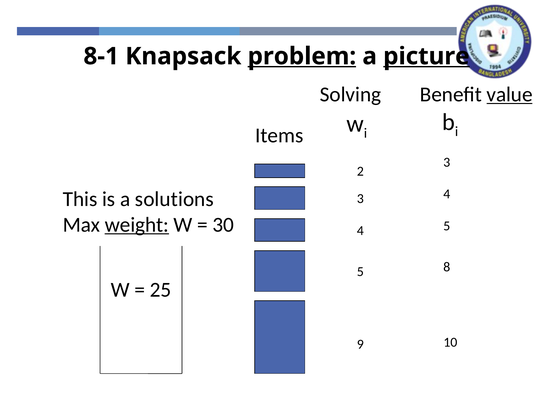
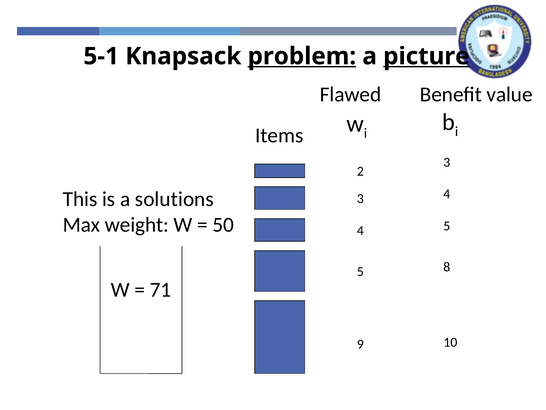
8-1: 8-1 -> 5-1 (101, 56)
Solving: Solving -> Flawed (351, 94)
value underline: present -> none (510, 94)
weight underline: present -> none (137, 224)
30: 30 -> 50 (223, 224)
25: 25 -> 71 (161, 289)
